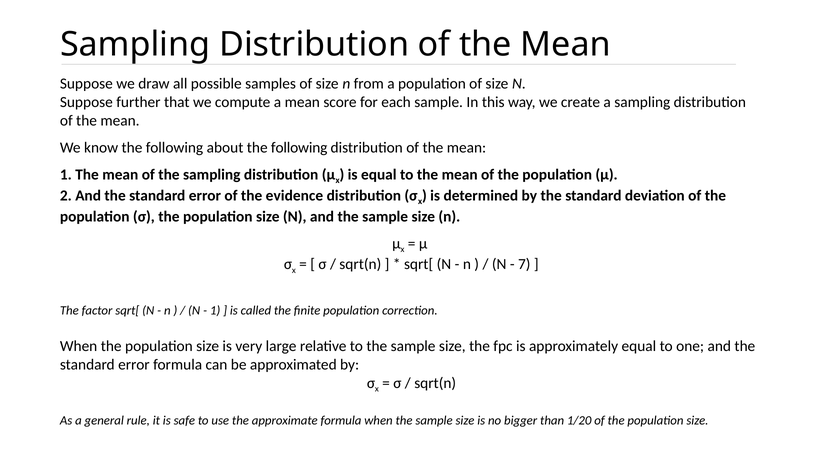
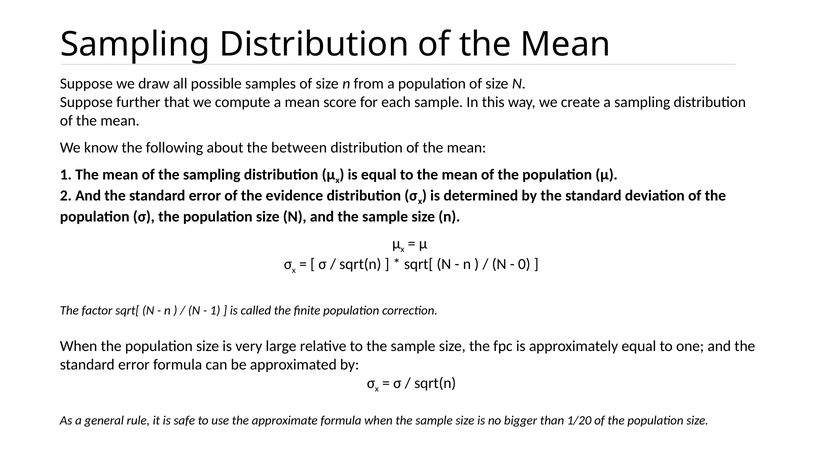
about the following: following -> between (299, 147)
7: 7 -> 0 (524, 264)
